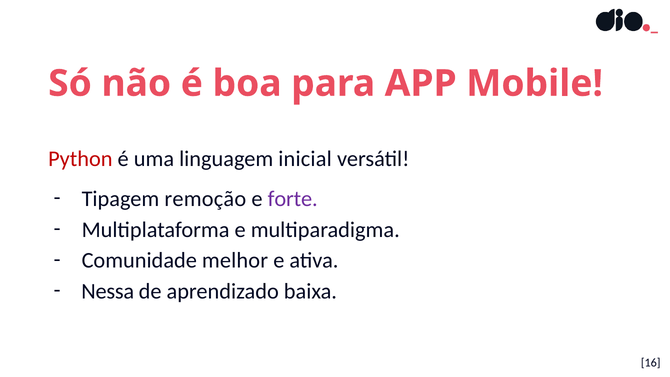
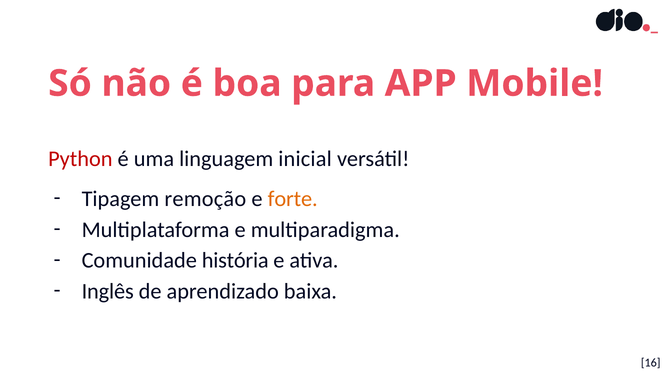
forte colour: purple -> orange (293, 199)
melhor: melhor -> história (235, 260)
Nessa: Nessa -> Inglês (108, 291)
